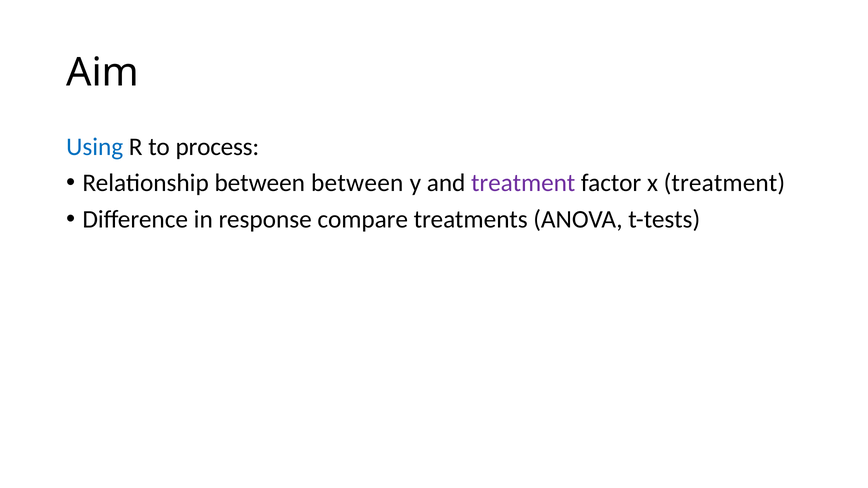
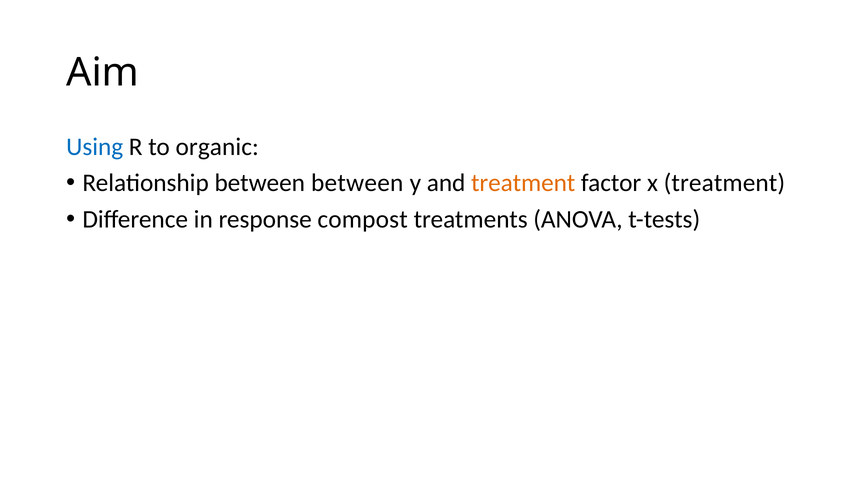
process: process -> organic (217, 147)
treatment colour: purple -> orange (523, 183)
compare: compare -> compost (363, 220)
